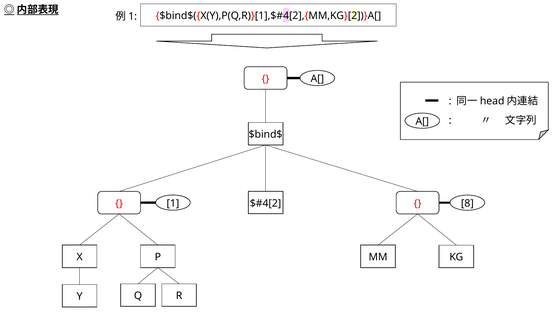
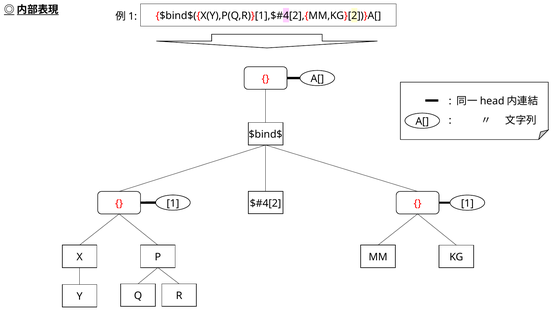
8: 8 -> 1 (467, 203)
